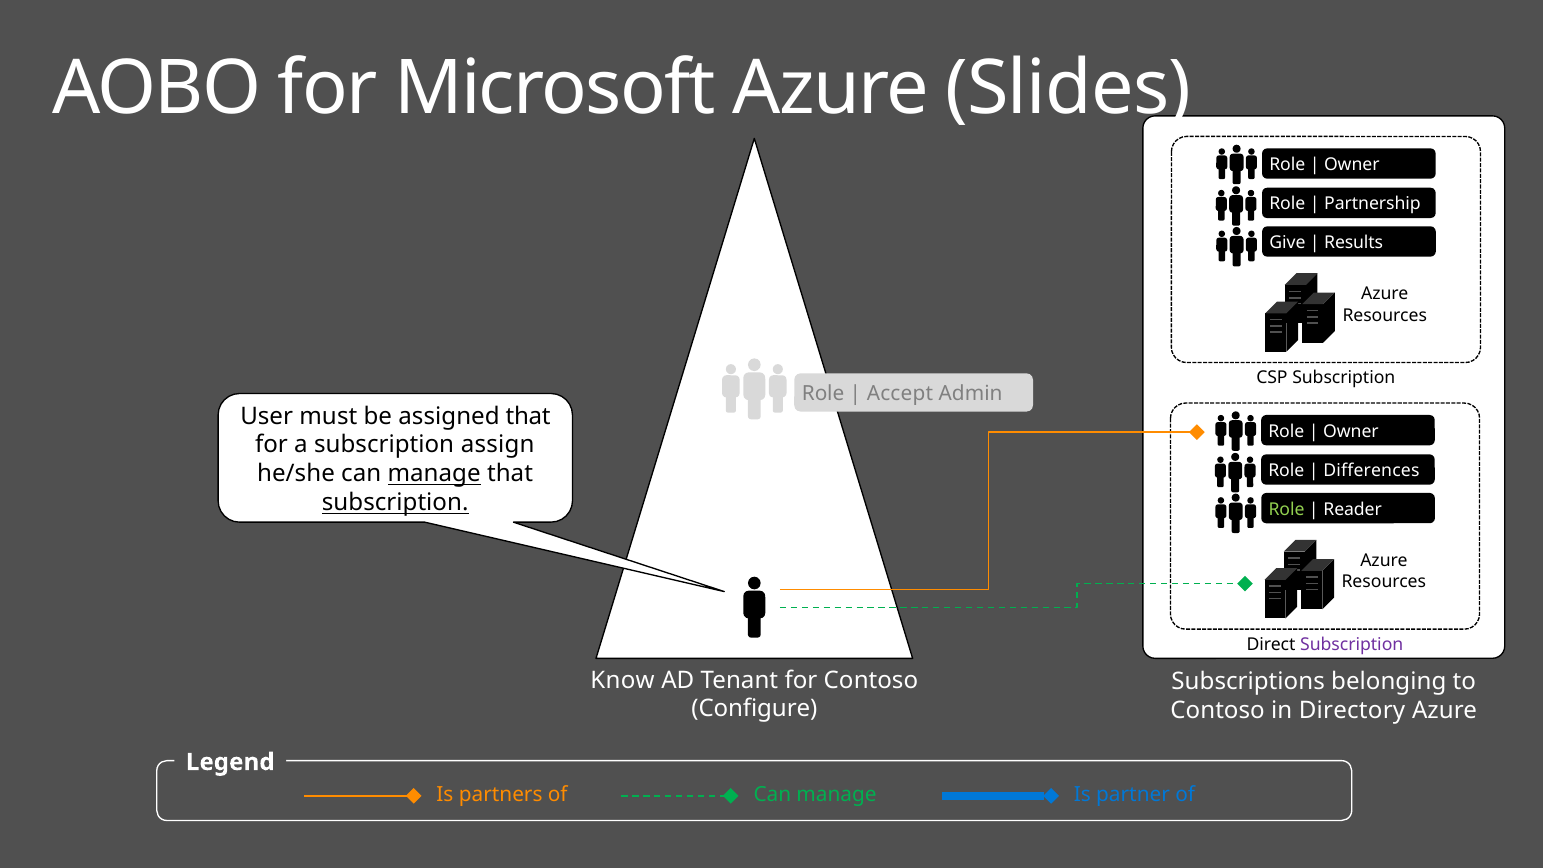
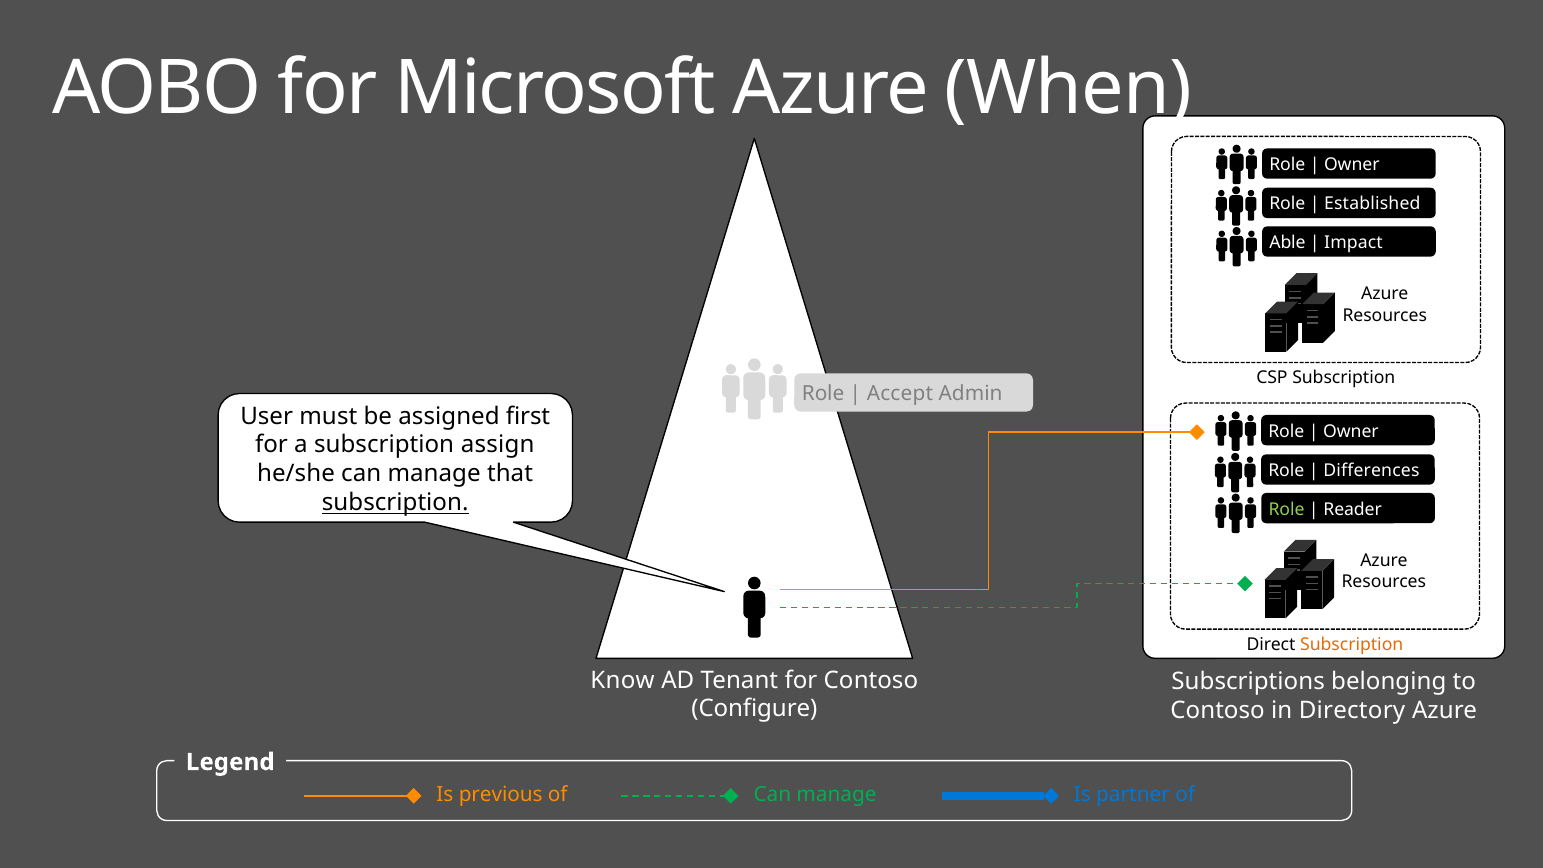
Slides: Slides -> When (1068, 88)
Partnership: Partnership -> Established (1372, 204)
Give: Give -> Able (1288, 243)
Results: Results -> Impact (1354, 243)
assigned that: that -> first (528, 416)
manage underline: present -> none (434, 474)
Subscription colour: purple -> orange (1352, 645)
partners: partners -> previous (501, 795)
